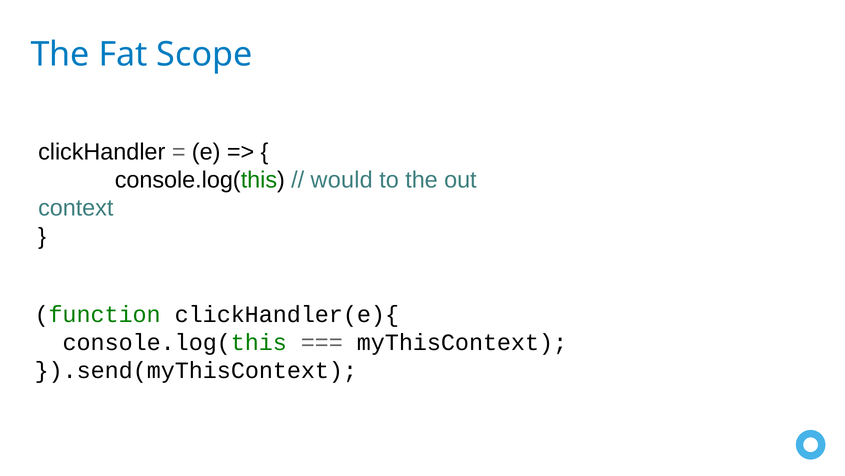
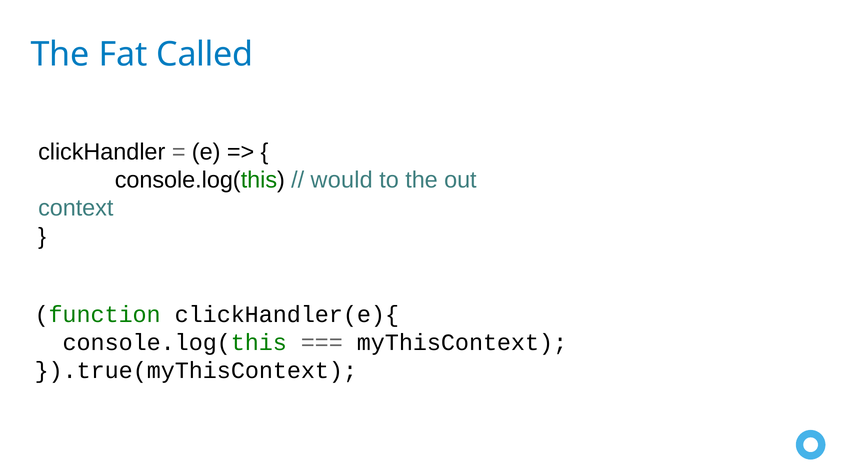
Scope: Scope -> Called (205, 54)
}).send(myThisContext: }).send(myThisContext -> }).true(myThisContext (196, 370)
